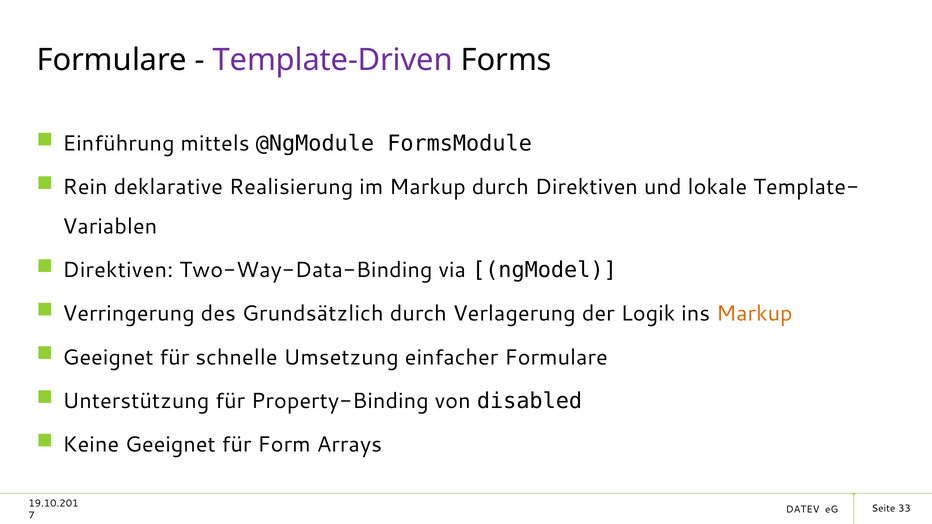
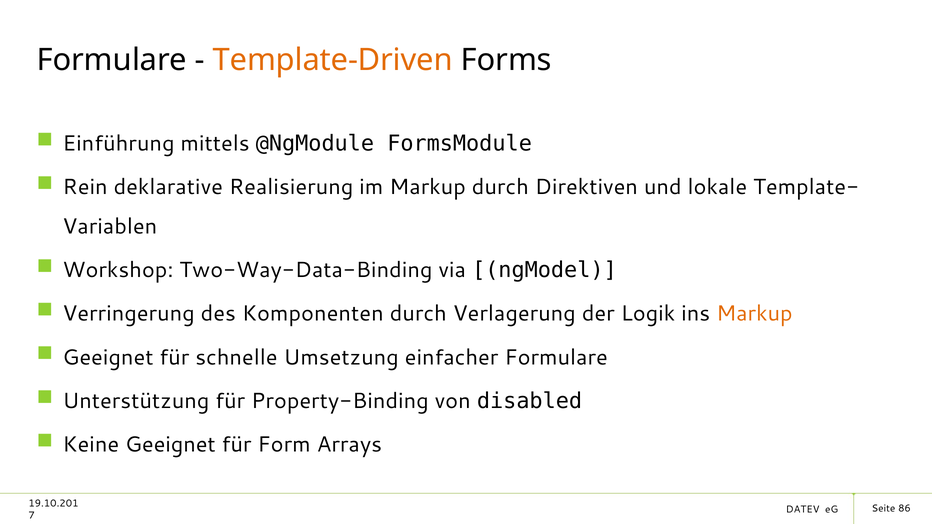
Template-Driven colour: purple -> orange (333, 60)
Direktiven: Direktiven -> Workshop (118, 270)
Grundsätzlich: Grundsätzlich -> Komponenten (313, 314)
33: 33 -> 86 (904, 509)
